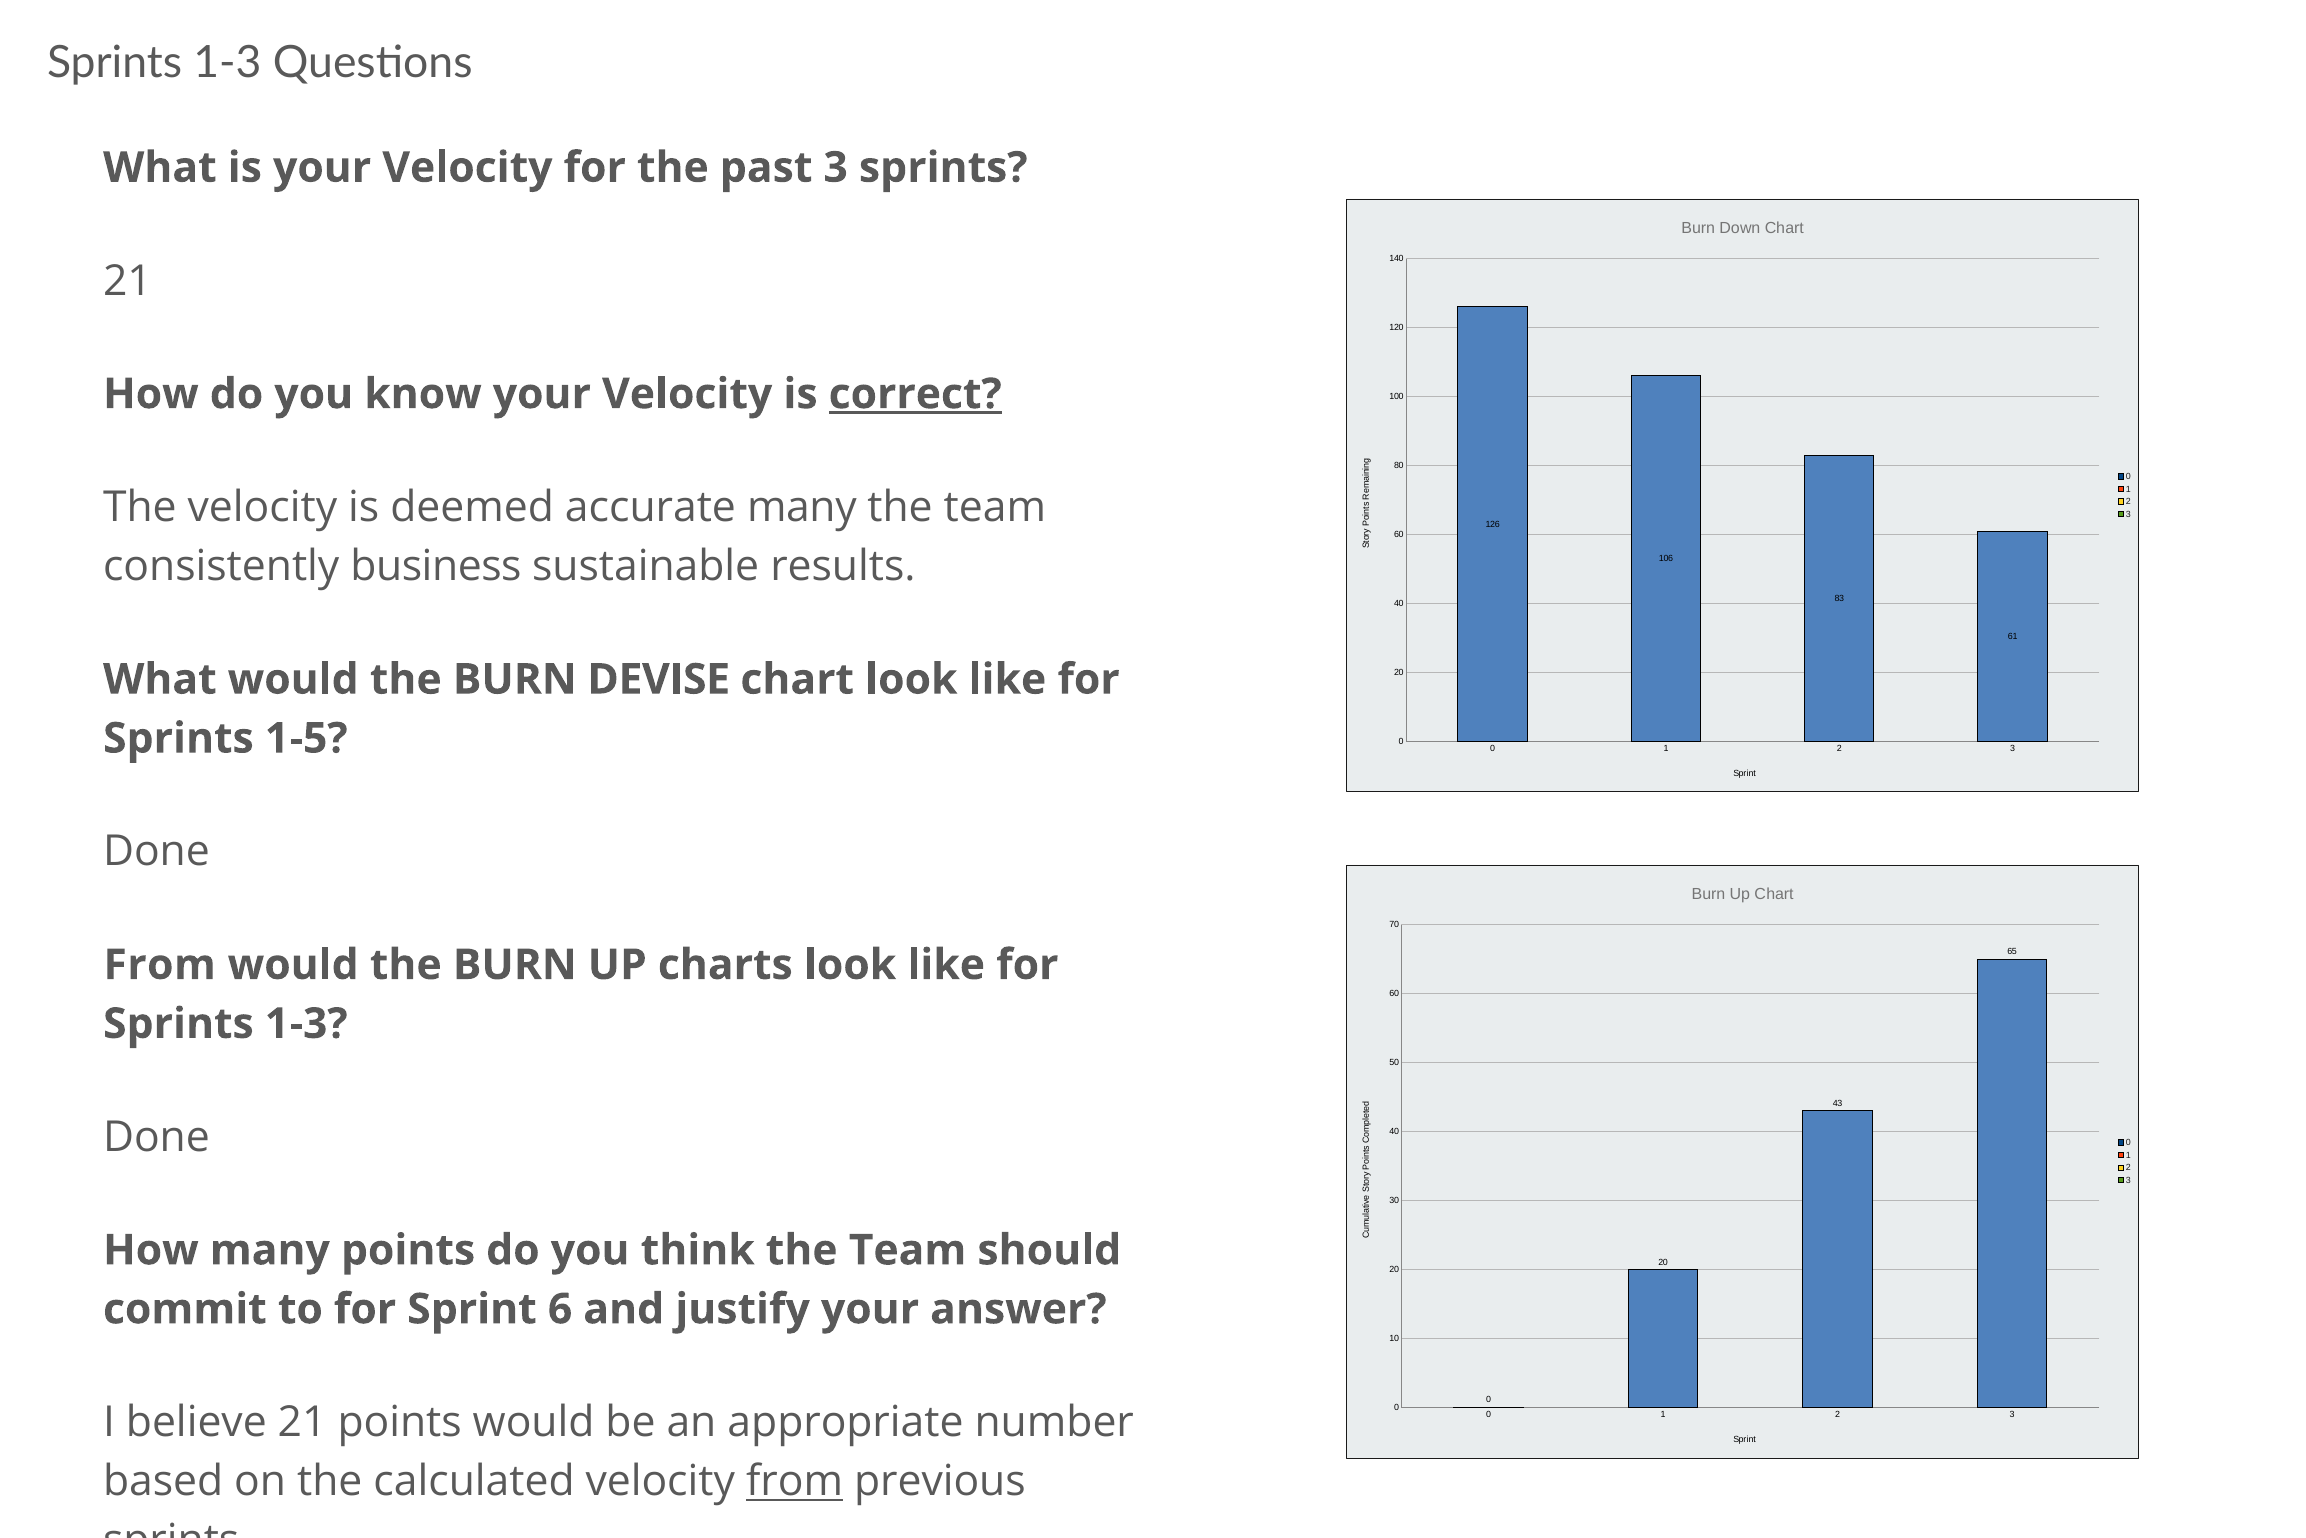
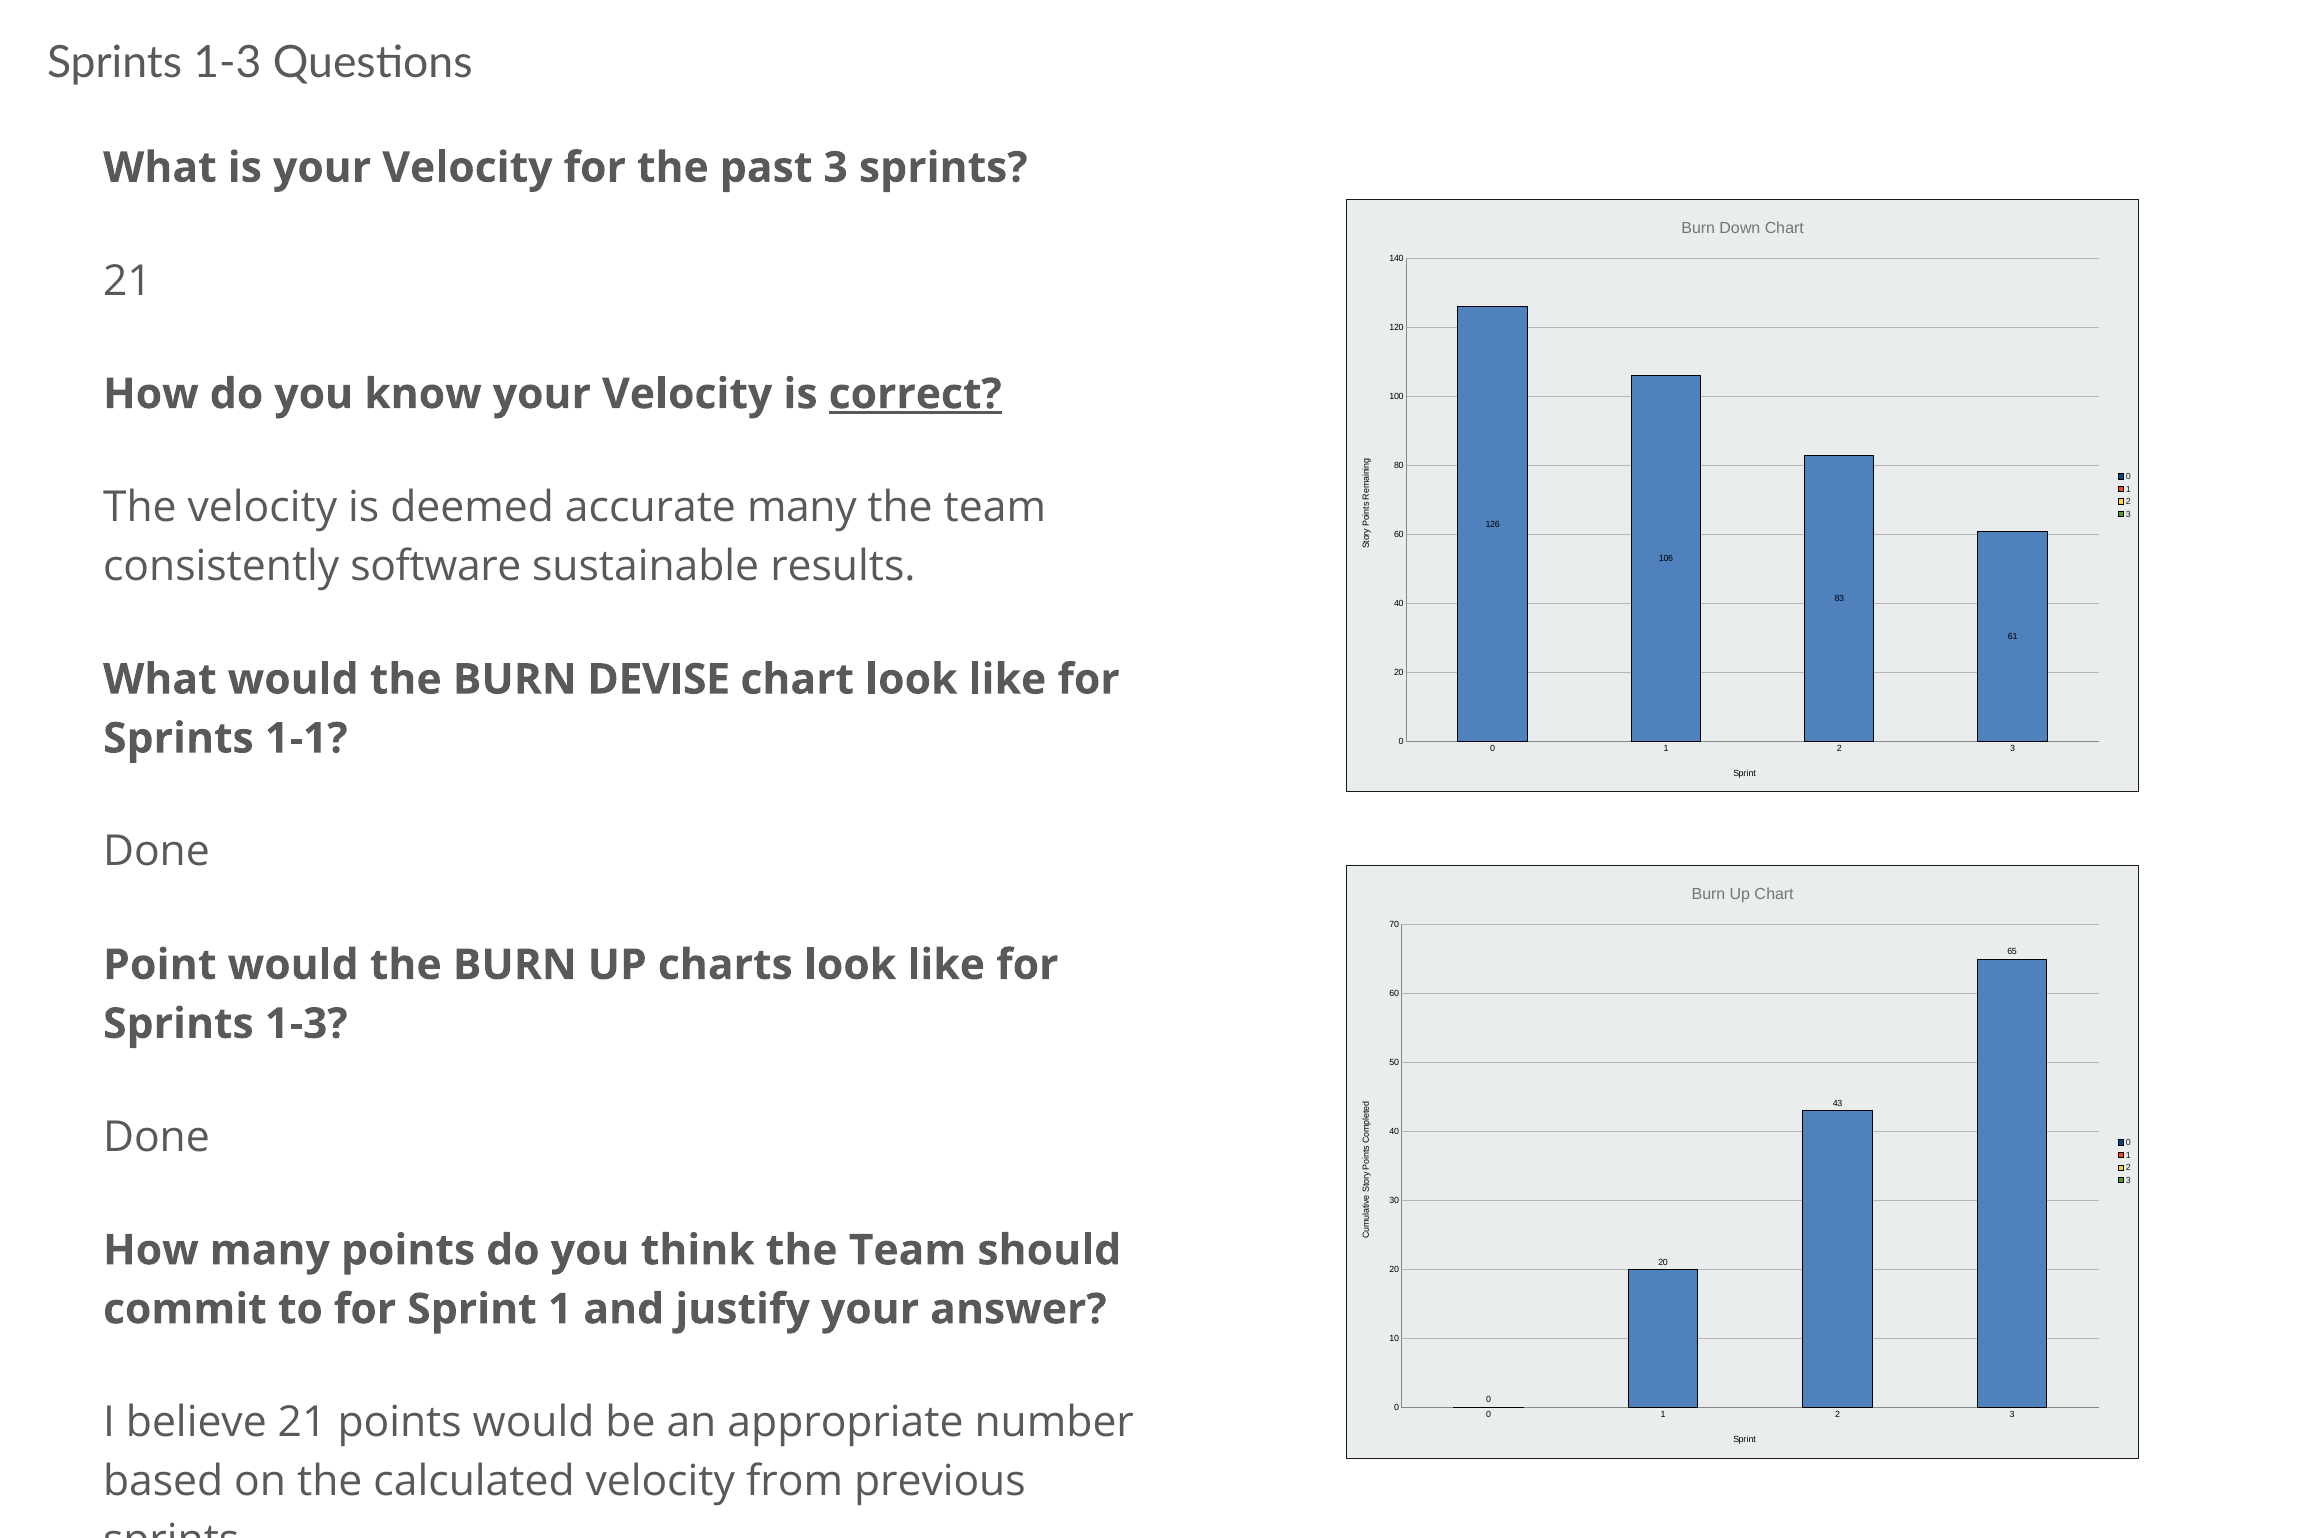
business: business -> software (436, 566)
1-5: 1-5 -> 1-1 (306, 738)
From: From -> Point (160, 965)
Sprint 6: 6 -> 1 (560, 1309)
from underline: present -> none (795, 1481)
